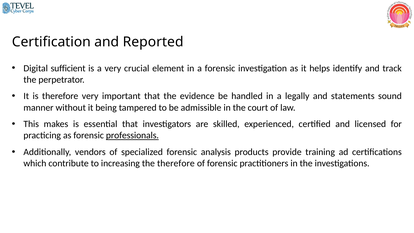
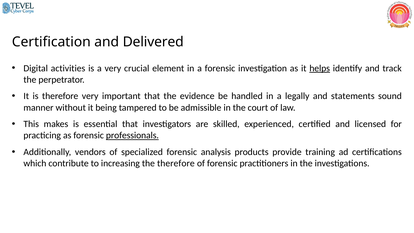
Reported: Reported -> Delivered (153, 42)
sufficient: sufficient -> activities (68, 68)
helps underline: none -> present (320, 68)
